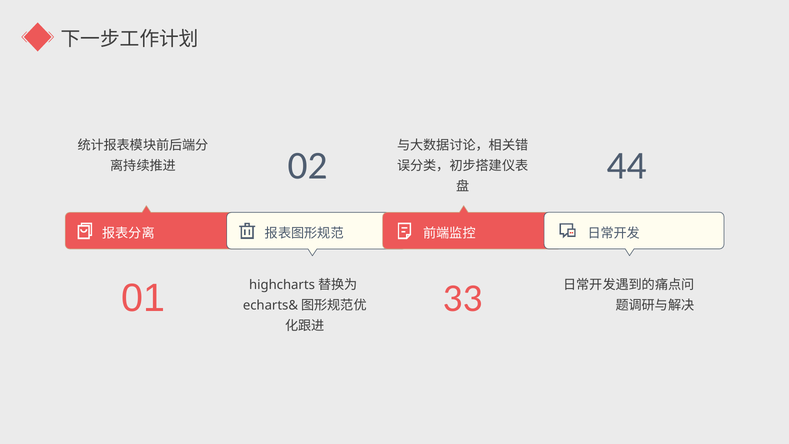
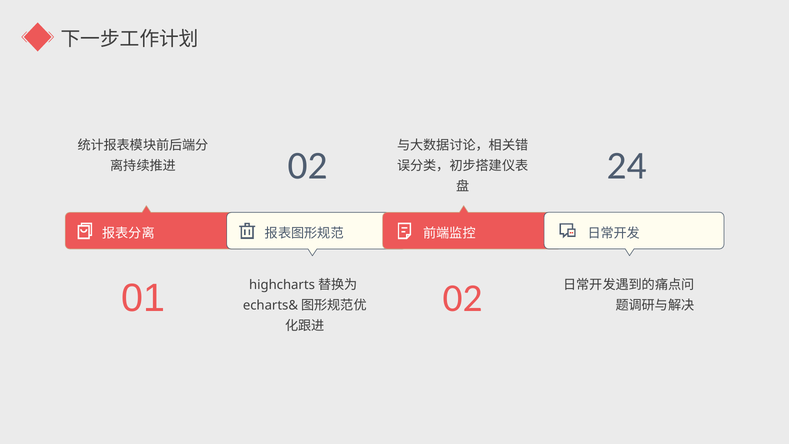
44: 44 -> 24 (627, 166)
01 33: 33 -> 02 (463, 298)
